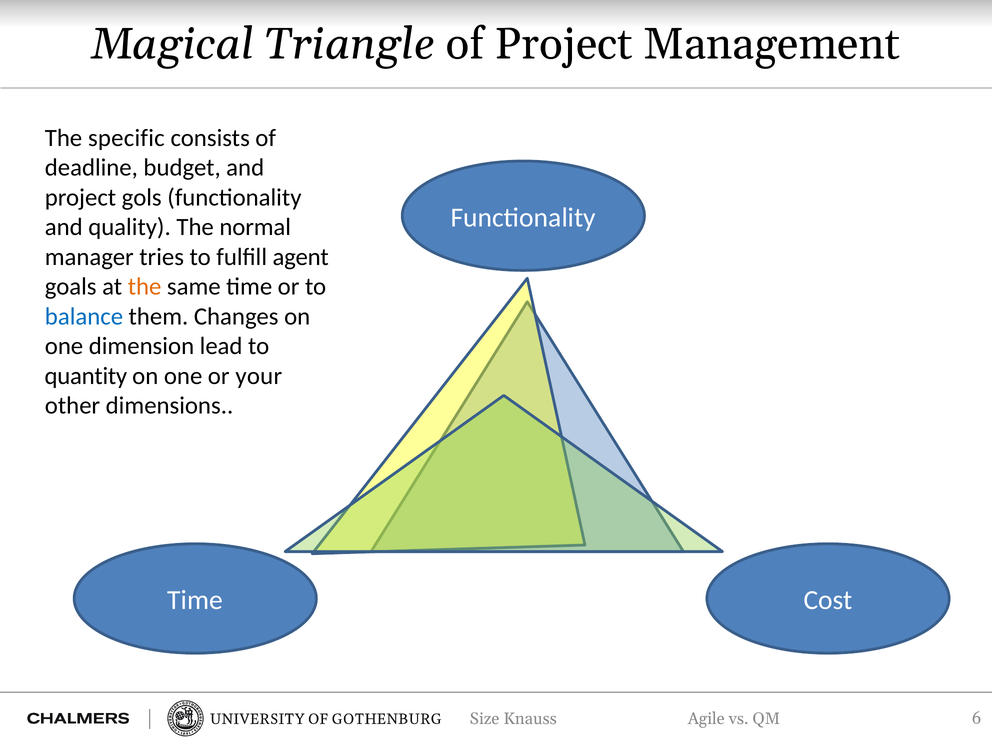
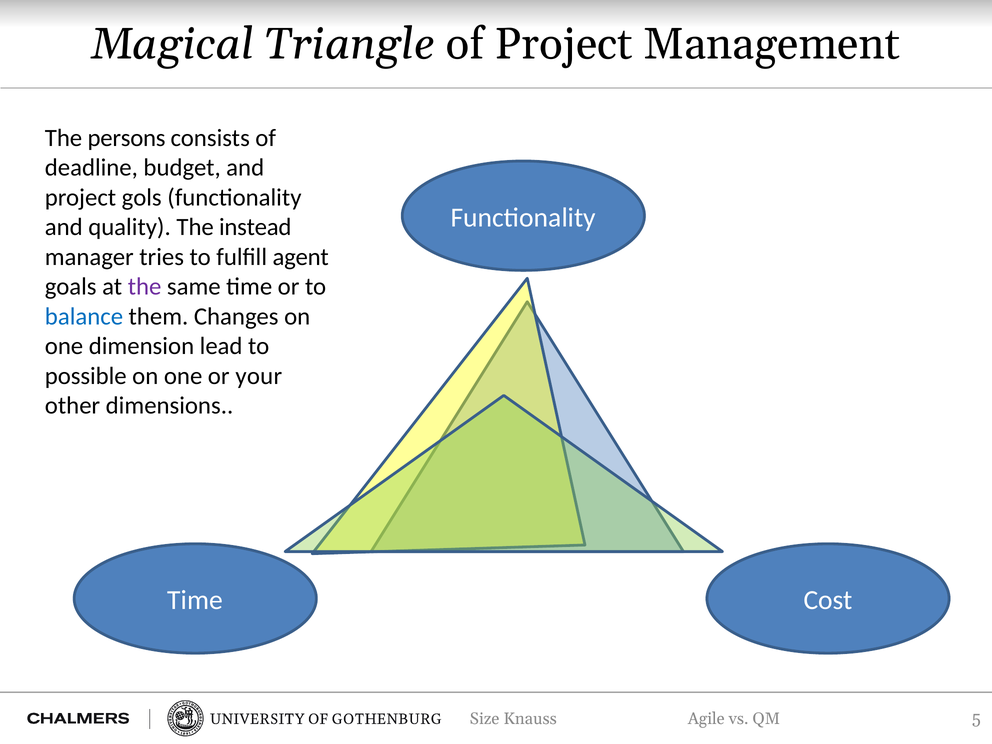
specific: specific -> persons (127, 138)
normal: normal -> instead (255, 227)
the colour: orange -> purple (145, 287)
quantity: quantity -> possible (86, 376)
6: 6 -> 5 (976, 718)
